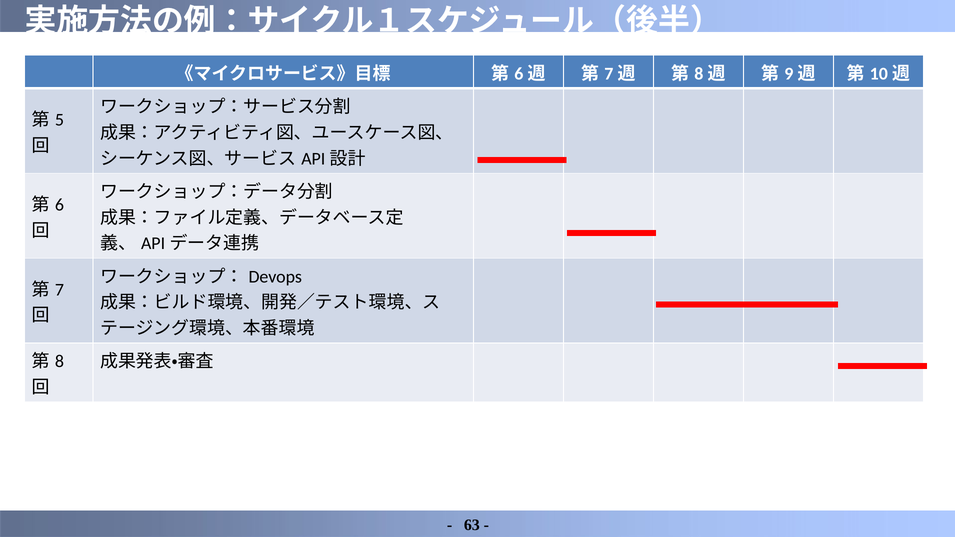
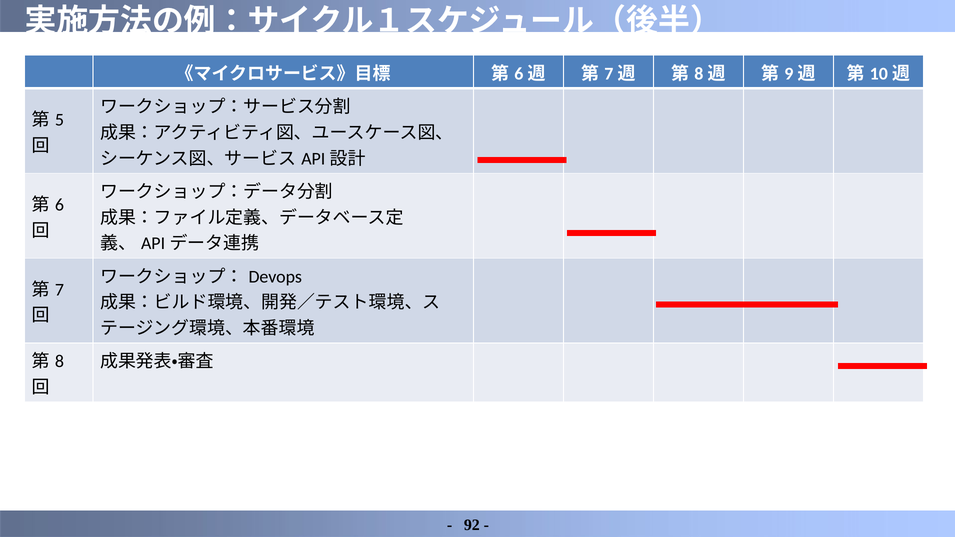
63: 63 -> 92 (472, 525)
